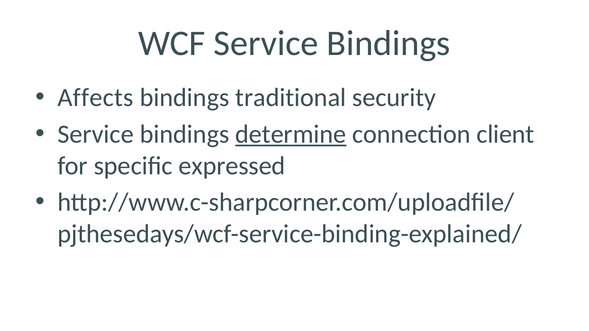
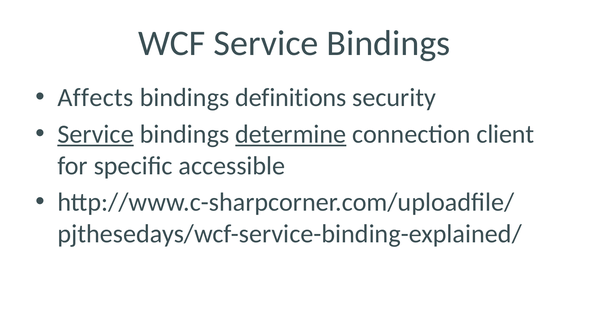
traditional: traditional -> definitions (291, 98)
Service underline: none -> present (96, 134)
expressed: expressed -> accessible (232, 166)
